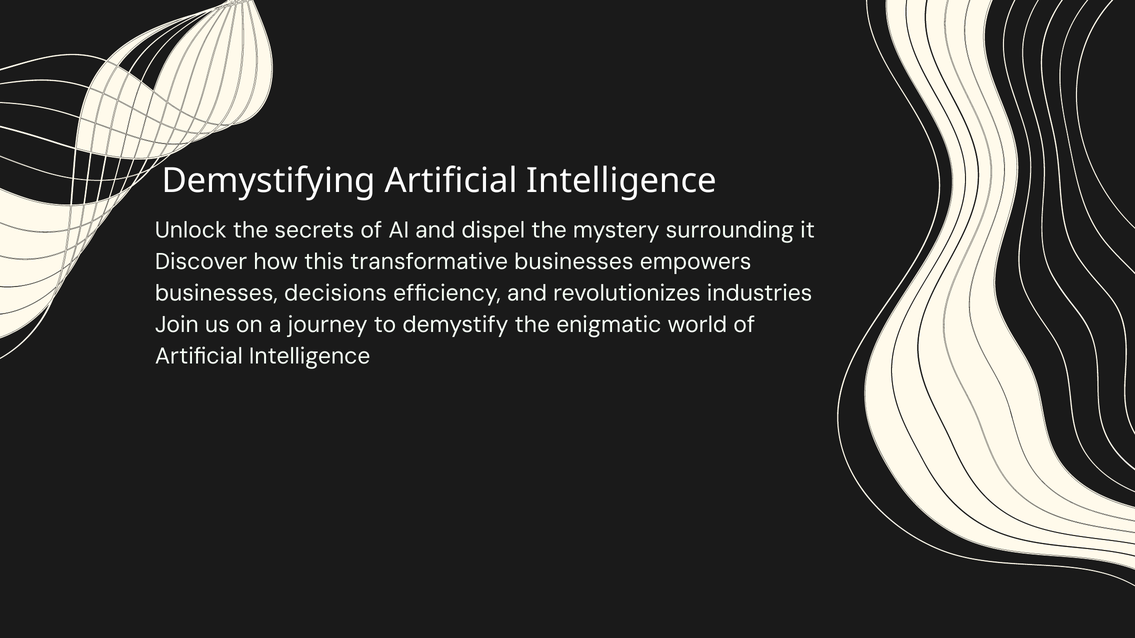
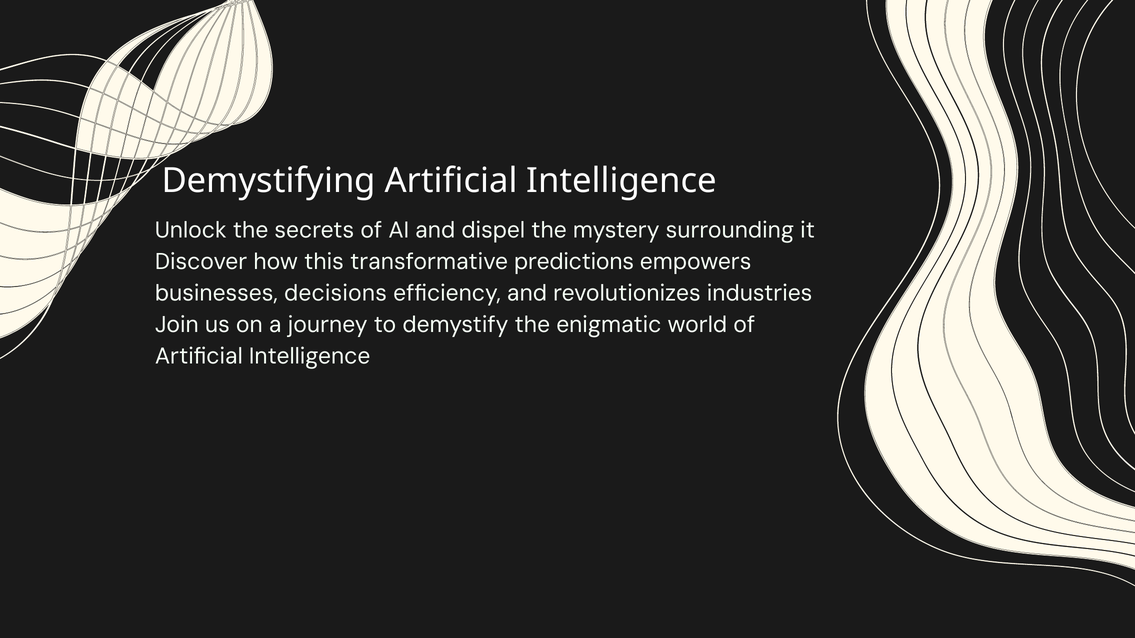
transformative businesses: businesses -> predictions (574, 262)
